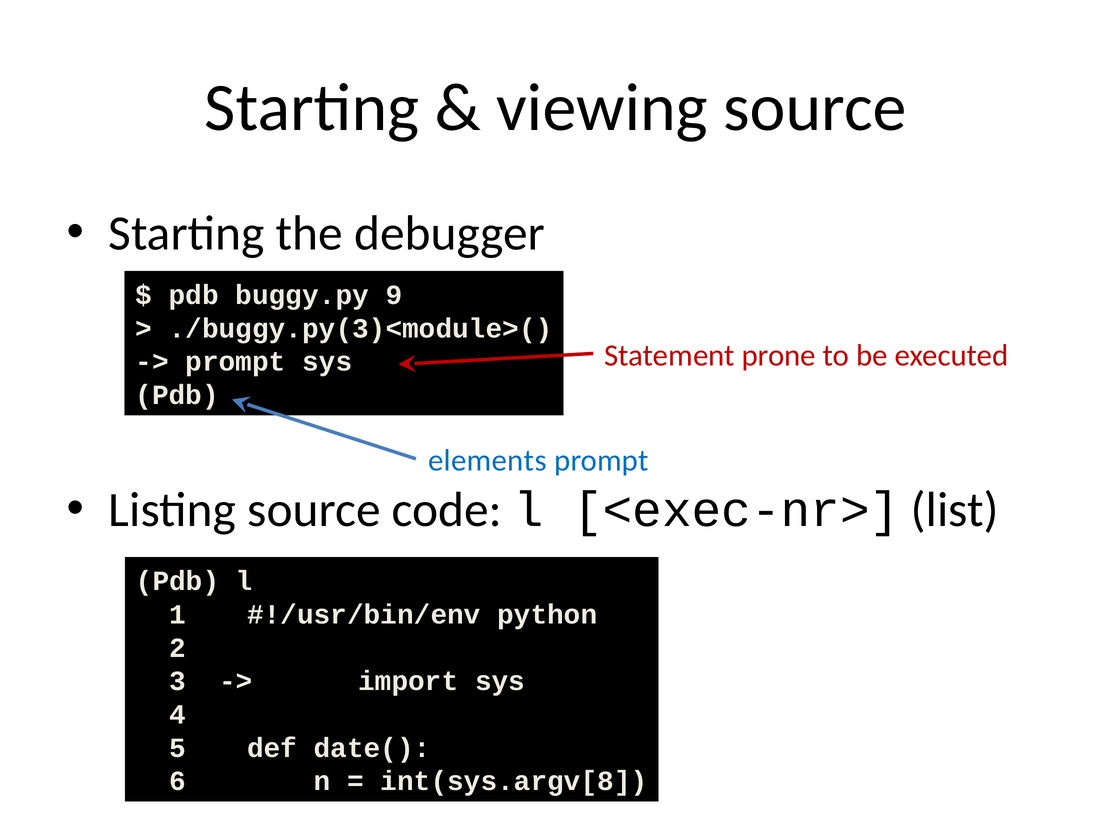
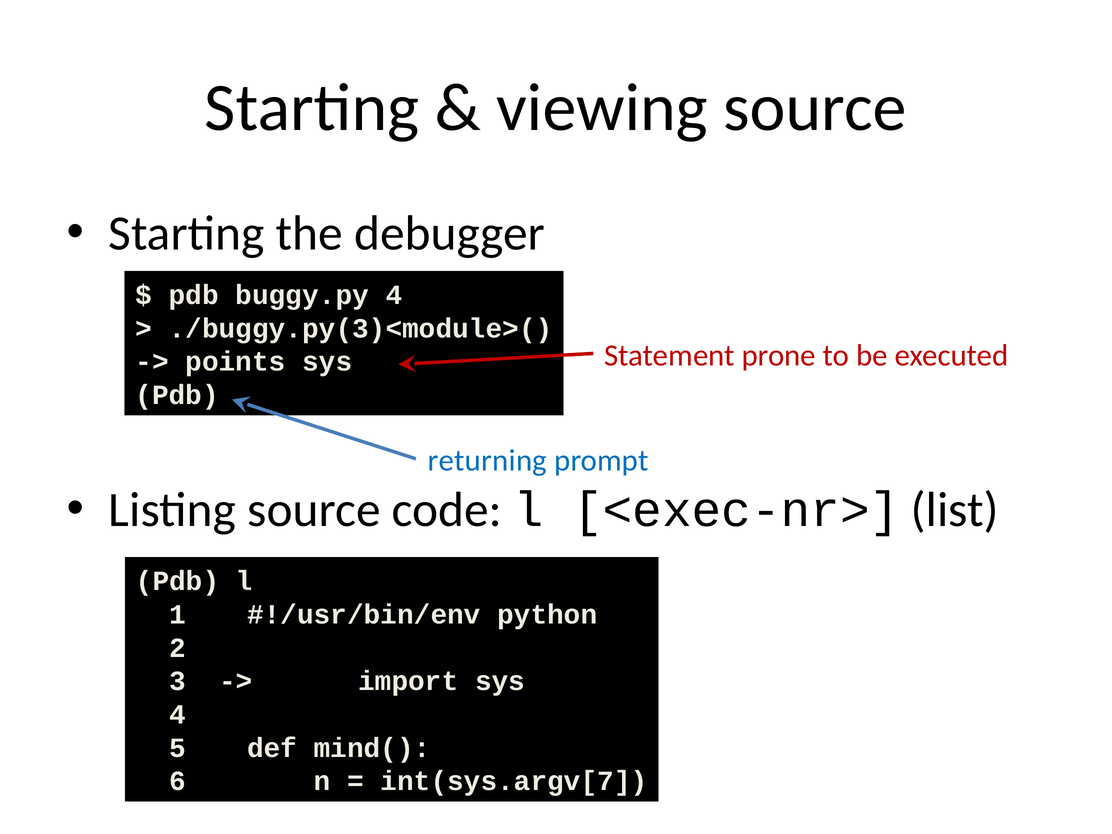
buggy.py 9: 9 -> 4 (394, 295)
prompt: prompt -> points (235, 362)
elements: elements -> returning (487, 461)
date(: date( -> mind( (372, 748)
int(sys.argv[8: int(sys.argv[8 -> int(sys.argv[7 (514, 781)
